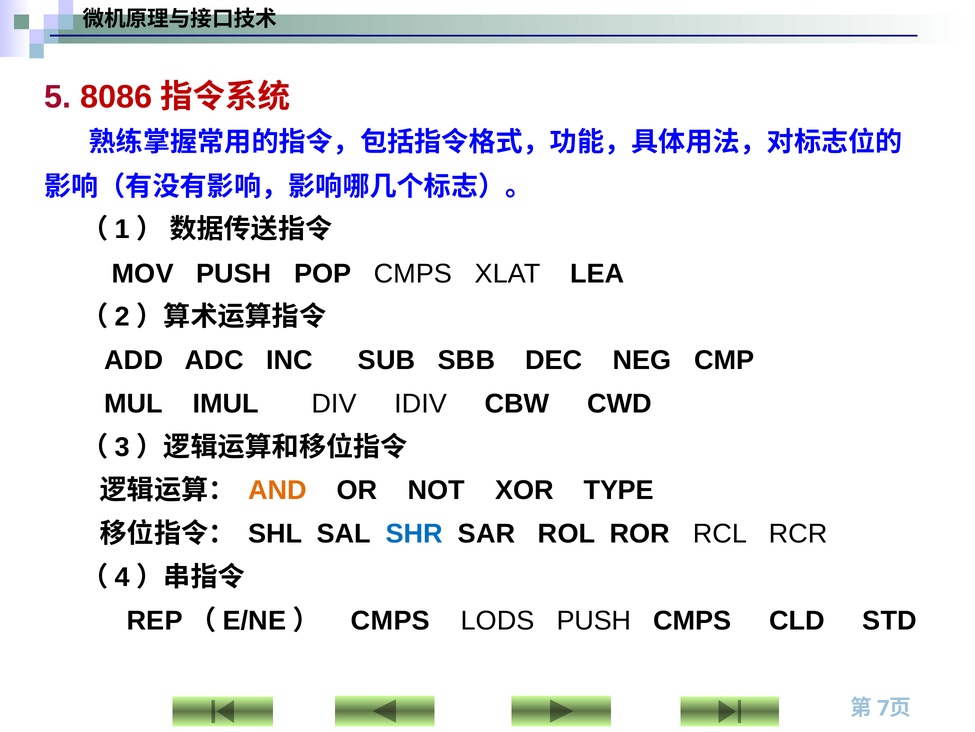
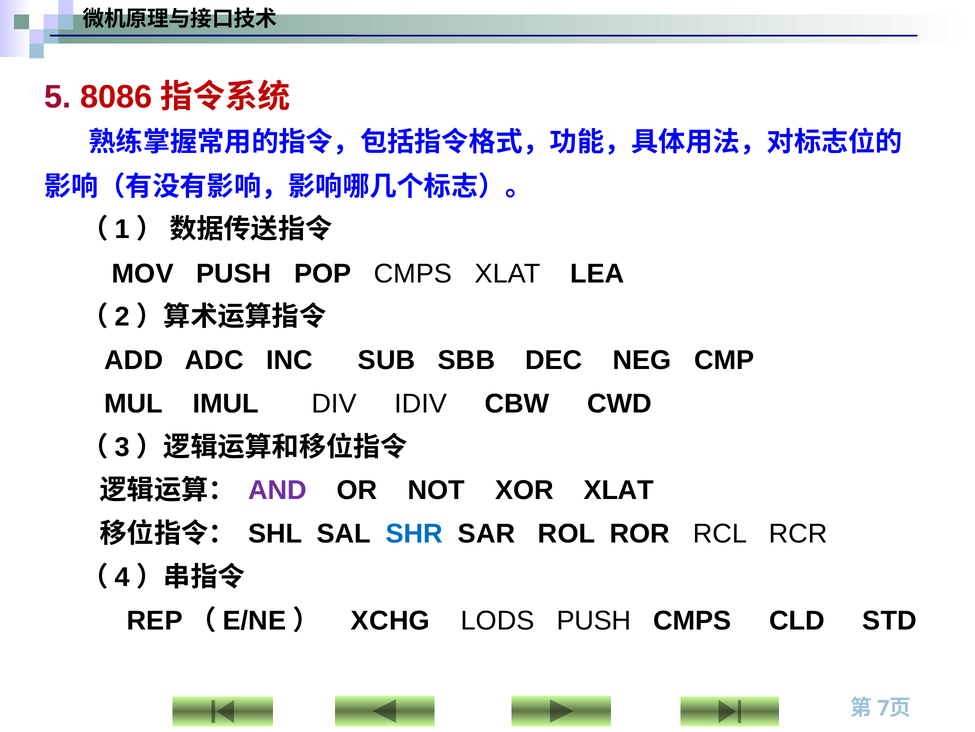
AND colour: orange -> purple (277, 490)
XOR TYPE: TYPE -> XLAT (619, 490)
REP（E/NE） CMPS: CMPS -> XCHG (390, 620)
